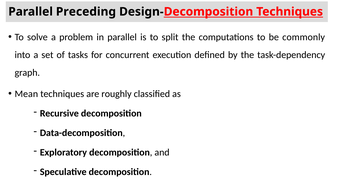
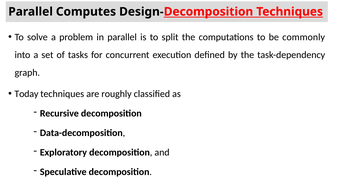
Preceding: Preceding -> Computes (86, 12)
Mean: Mean -> Today (26, 94)
